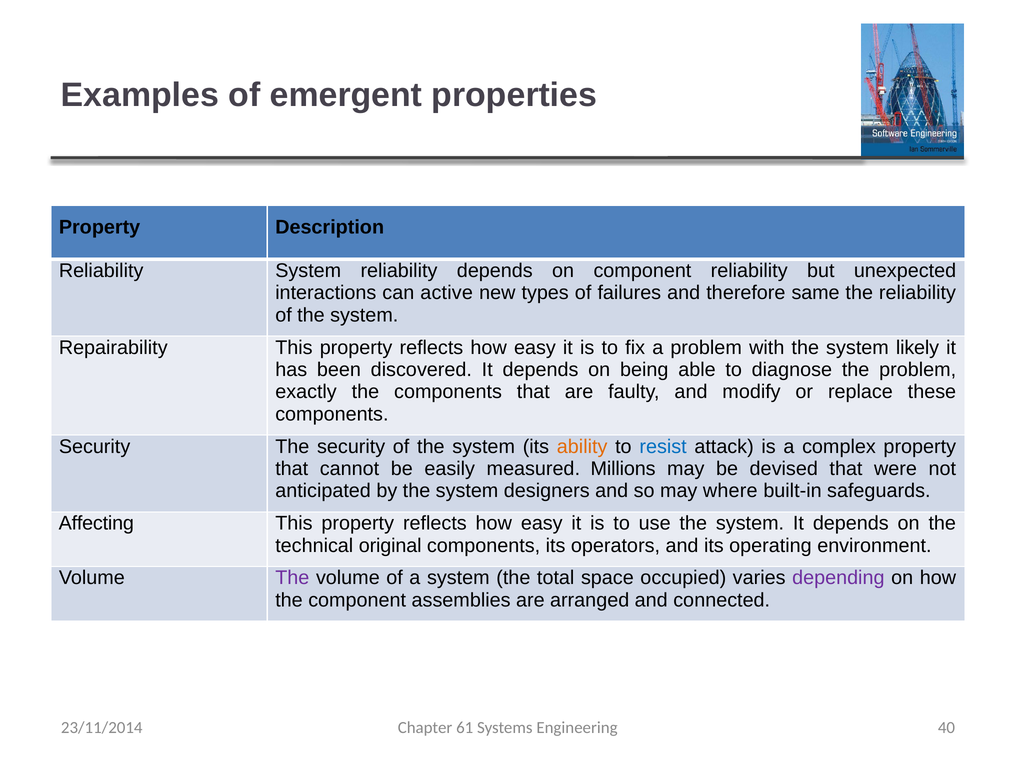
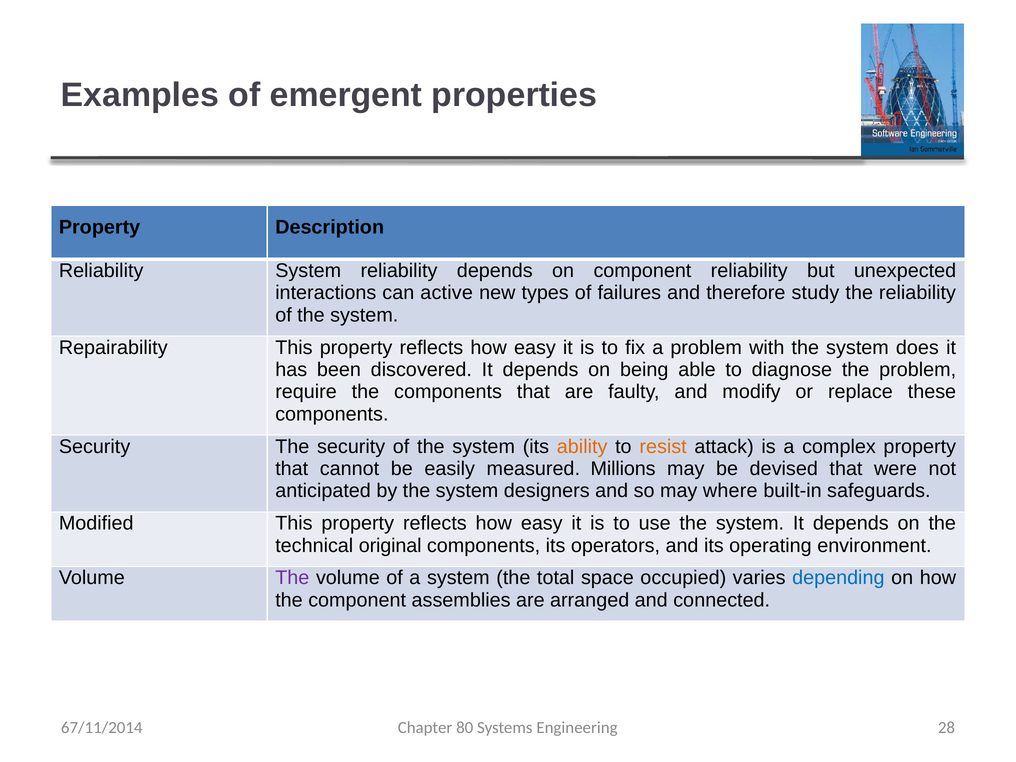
same: same -> study (815, 293)
likely: likely -> does (917, 348)
exactly: exactly -> require (306, 392)
resist colour: blue -> orange (663, 447)
Affecting: Affecting -> Modified (96, 523)
depending colour: purple -> blue (838, 578)
61: 61 -> 80 (465, 728)
40: 40 -> 28 (946, 728)
23/11/2014: 23/11/2014 -> 67/11/2014 (102, 728)
